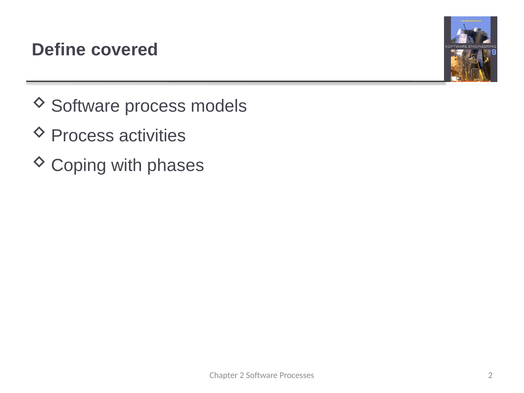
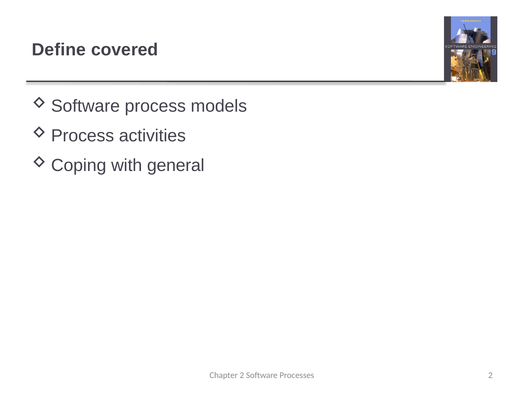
phases: phases -> general (176, 165)
